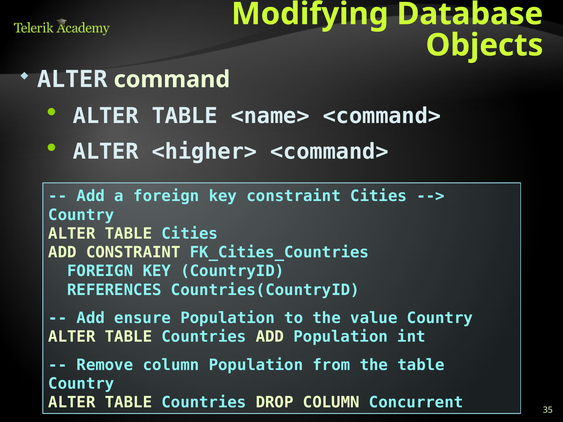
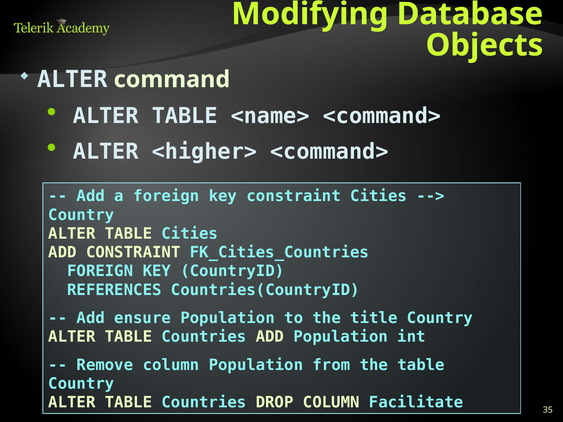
value: value -> title (374, 318)
Concurrent: Concurrent -> Facilitate (416, 403)
